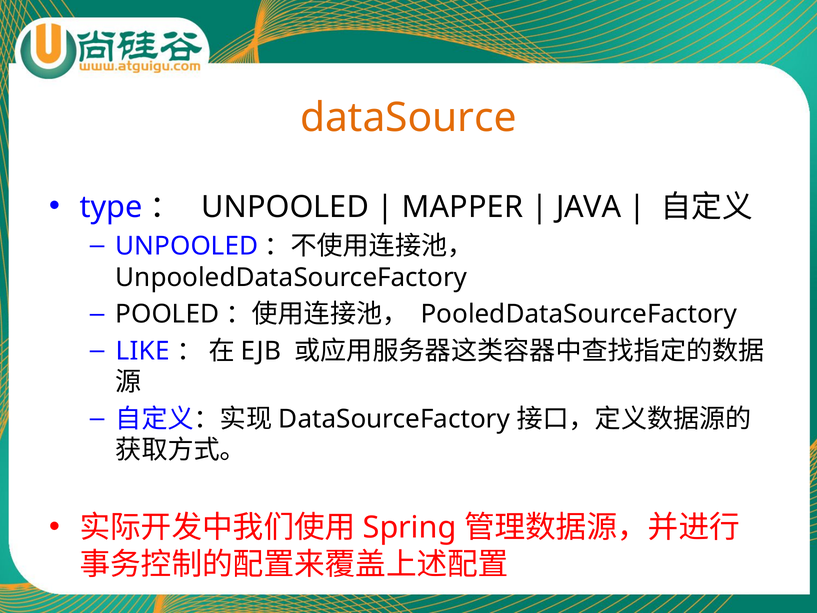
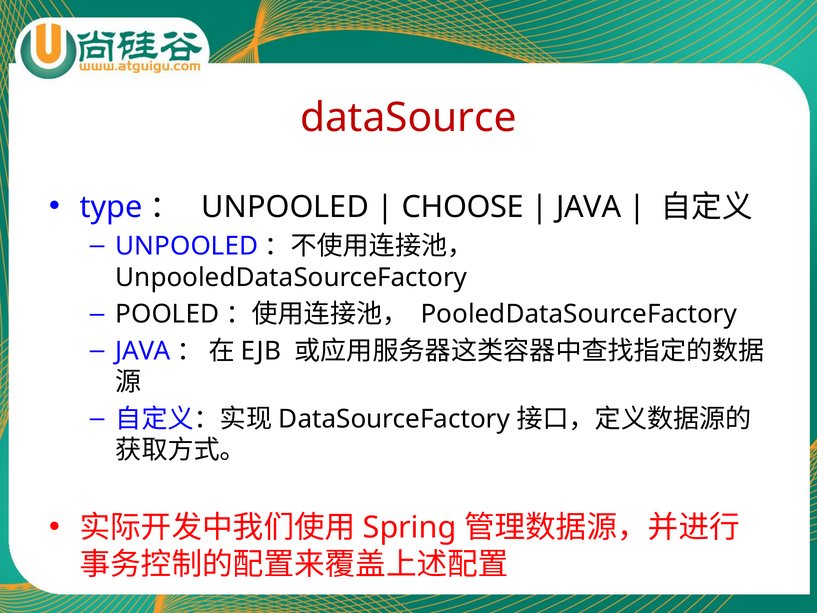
dataSource colour: orange -> red (408, 118)
MAPPER: MAPPER -> CHOOSE (463, 207)
LIKE: LIKE -> JAVA (143, 351)
